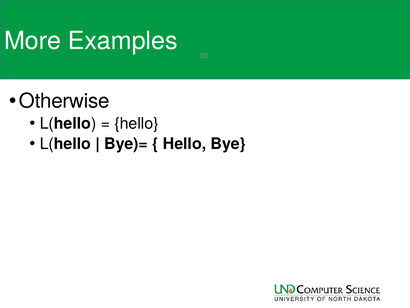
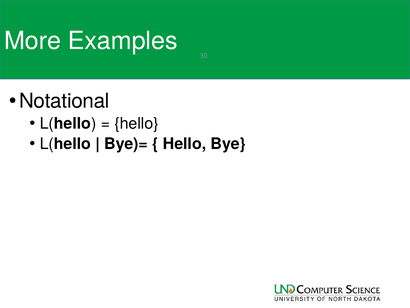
Otherwise: Otherwise -> Notational (64, 101)
